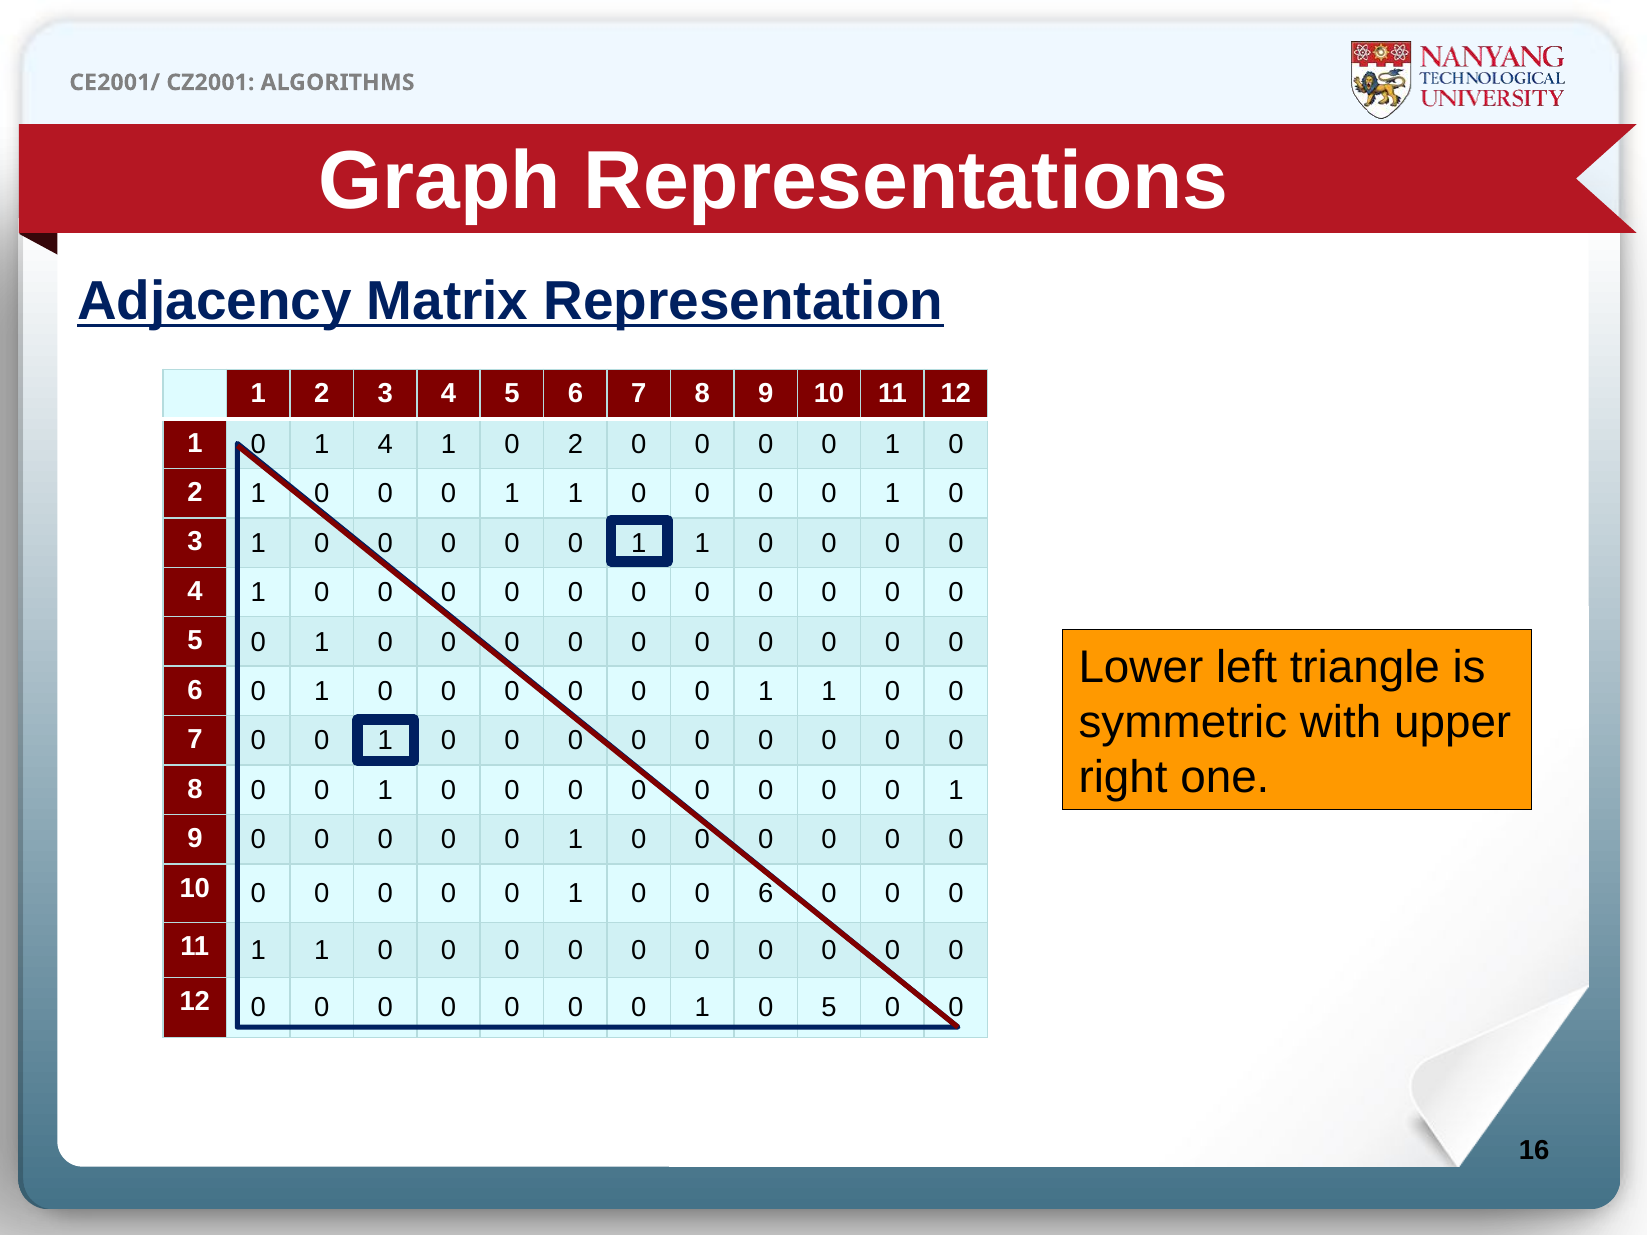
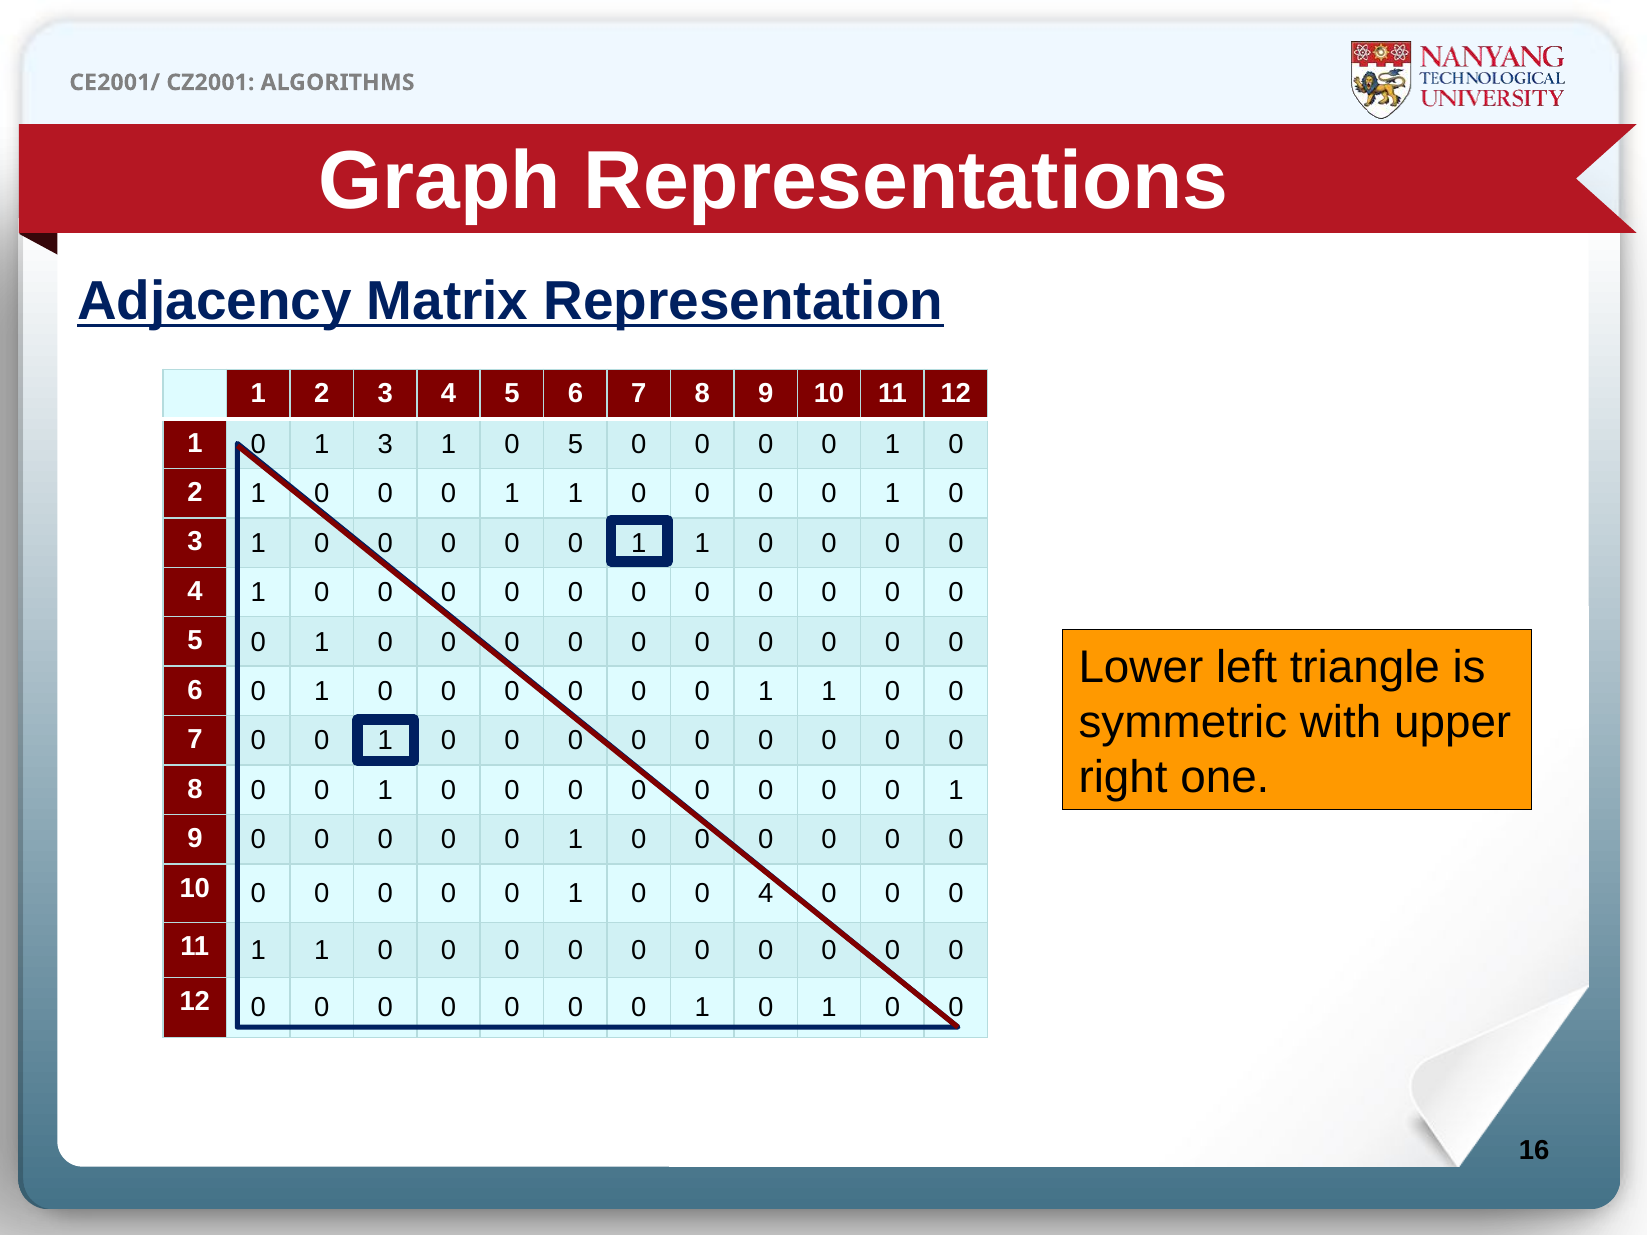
1 4: 4 -> 3 (385, 444)
2: 2 -> 5 (575, 444)
1 0 0 6: 6 -> 4 (766, 894)
0 1 0 5: 5 -> 1 (829, 1008)
